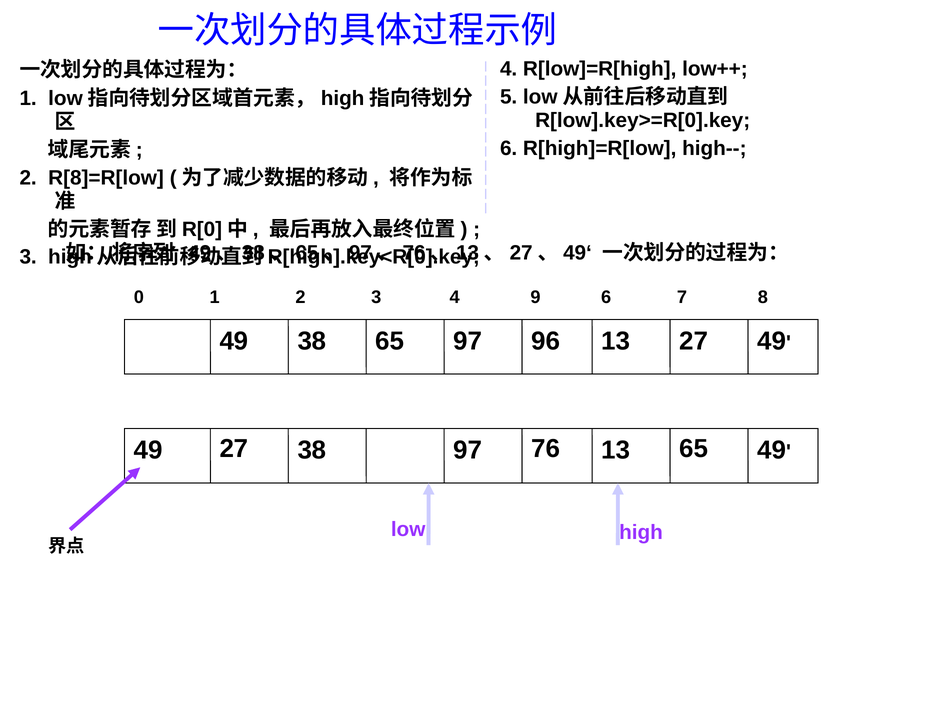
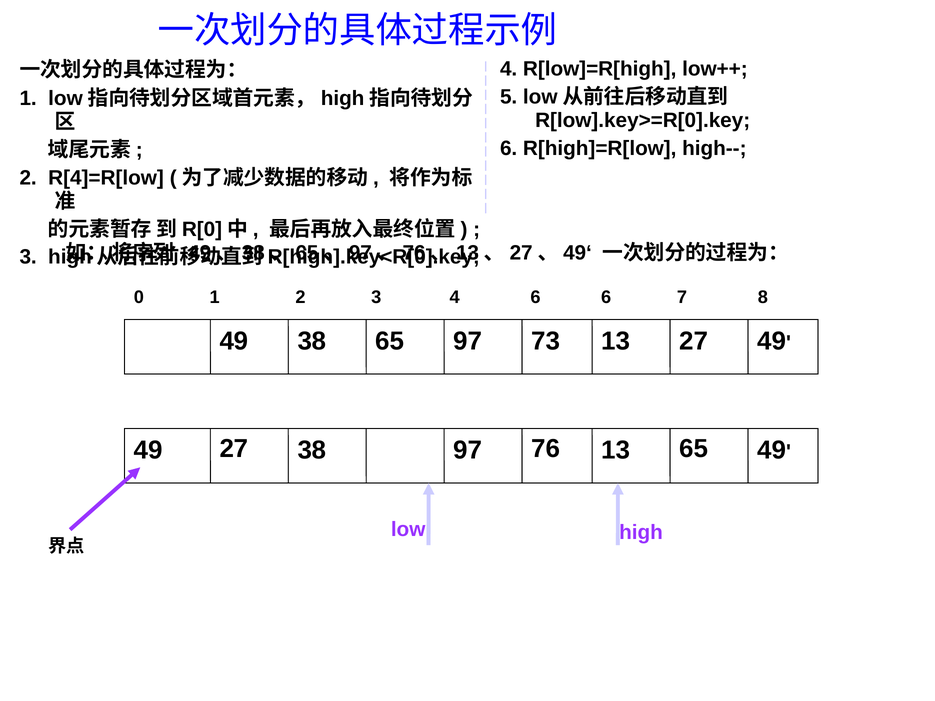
R[8]=R[low: R[8]=R[low -> R[4]=R[low (106, 178)
4 9: 9 -> 6 (535, 297)
96: 96 -> 73 (546, 341)
